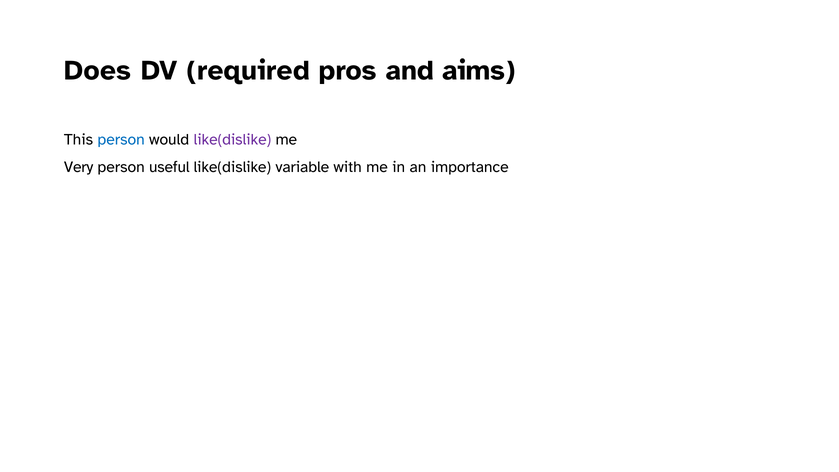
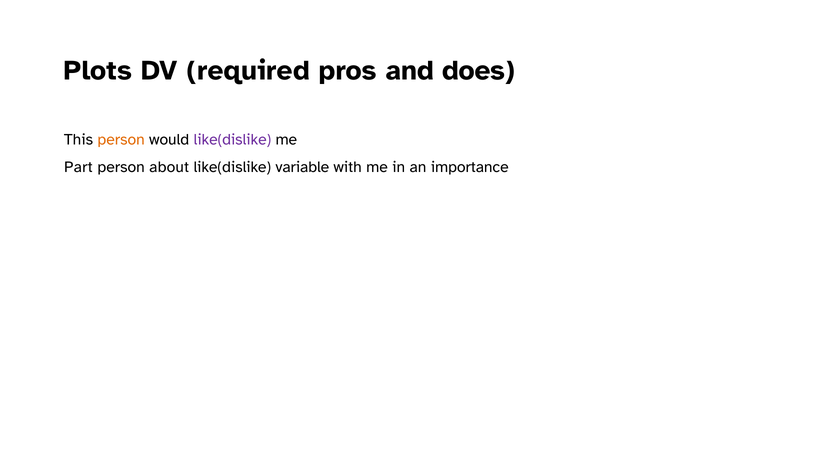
Does: Does -> Plots (98, 71)
aims: aims -> does (479, 71)
person colour: blue -> orange (121, 139)
Very: Very -> Part (78, 167)
useful: useful -> about (169, 167)
